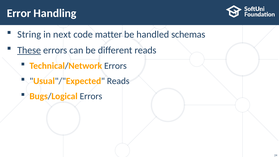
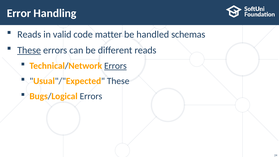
String: String -> Reads (29, 34)
next: next -> valid (62, 34)
Errors underline: none -> present (115, 66)
Usual"/"Expected Reads: Reads -> These (118, 81)
